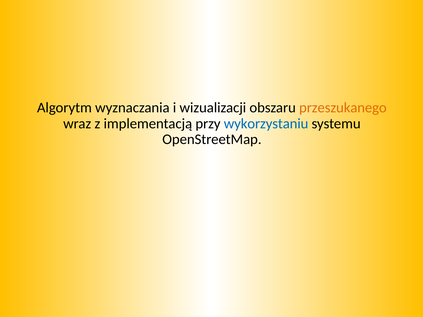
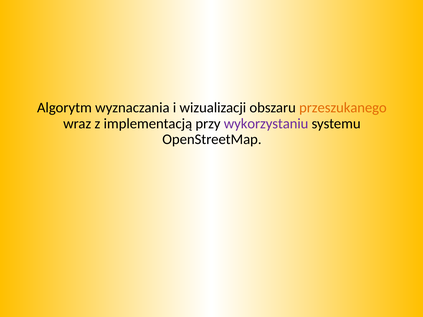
wykorzystaniu colour: blue -> purple (266, 124)
